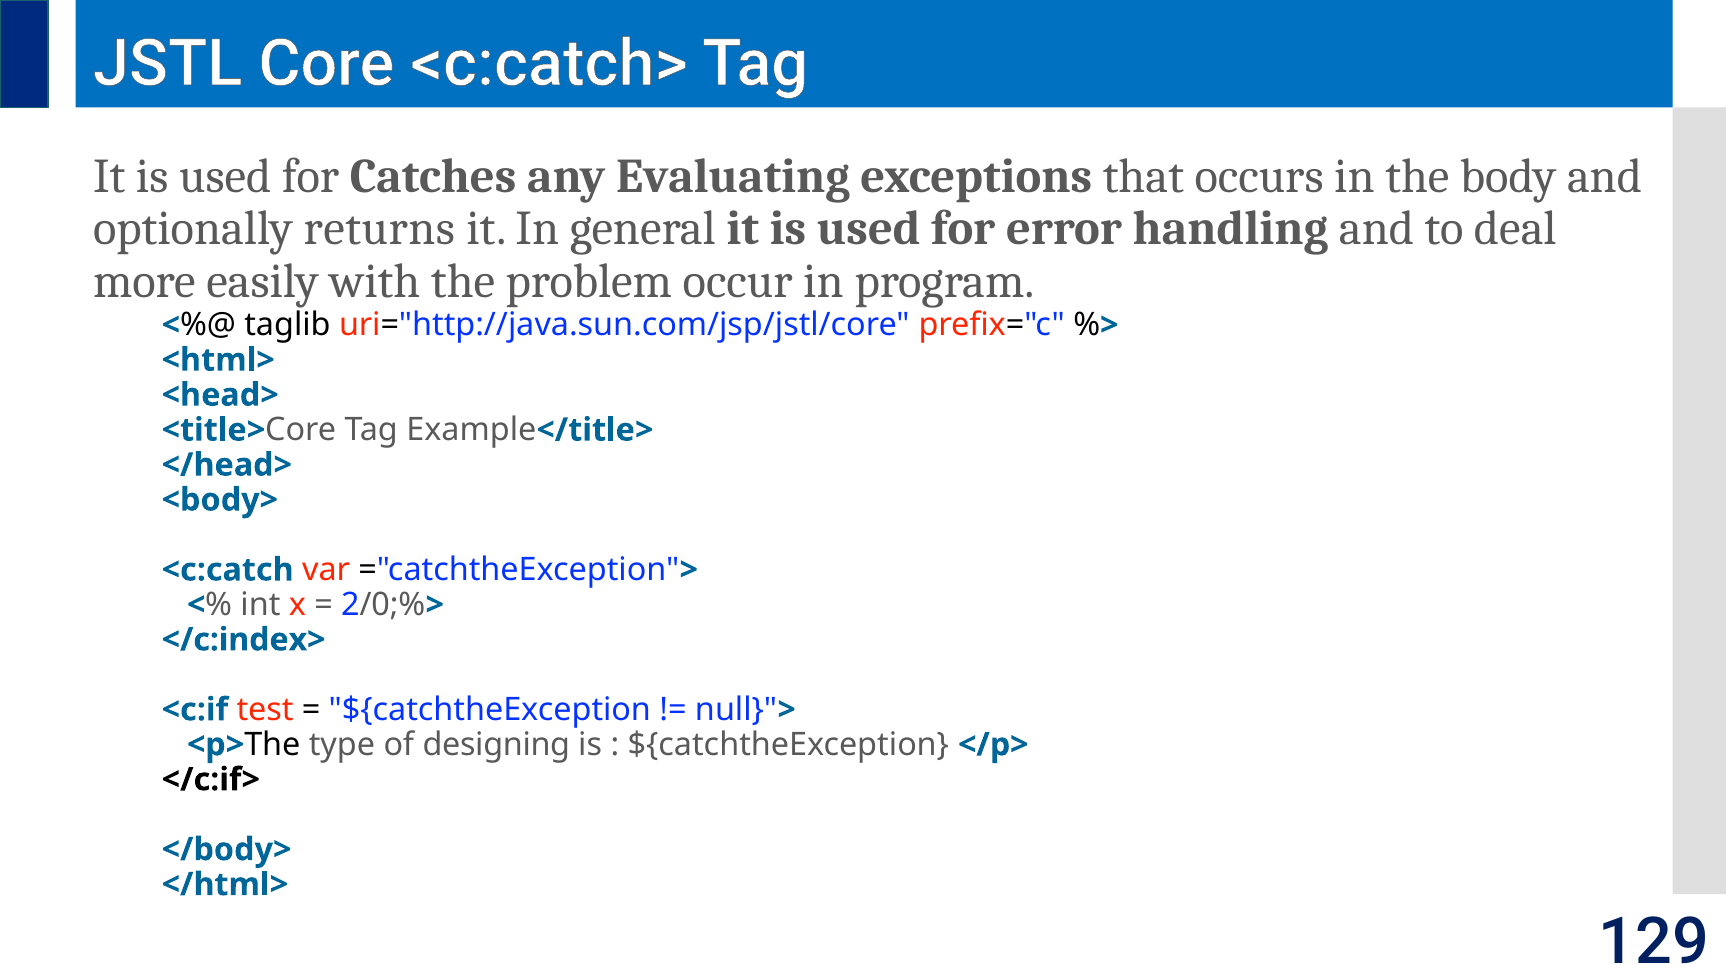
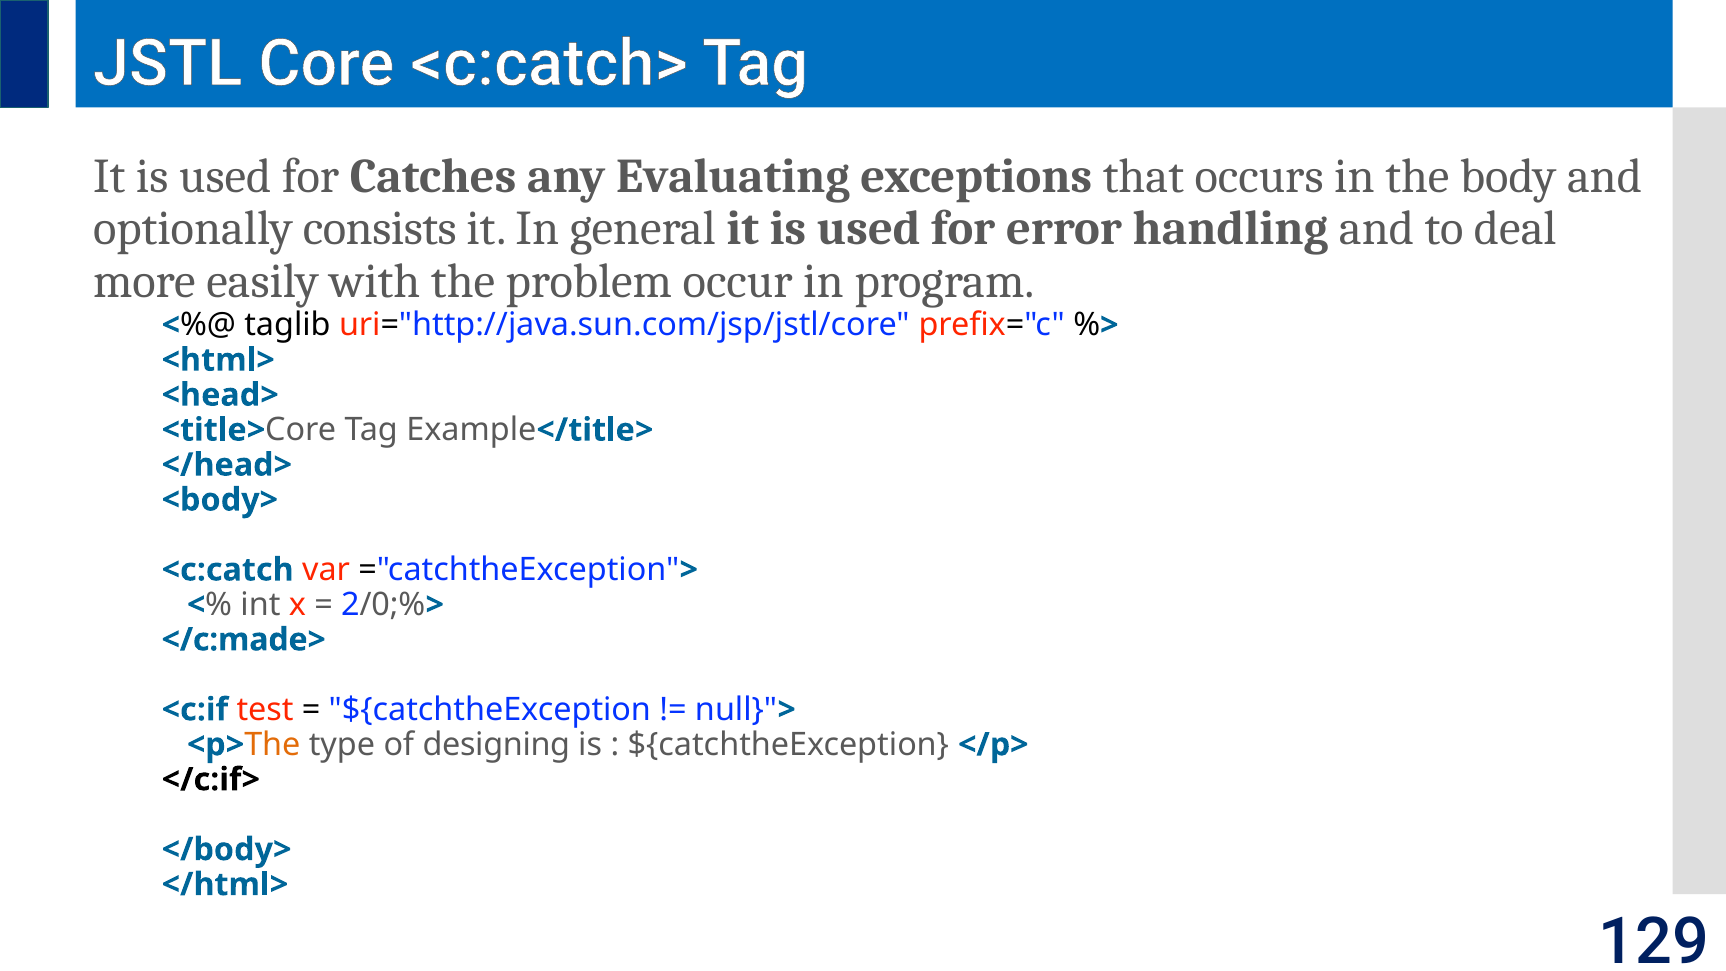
returns: returns -> consists (380, 229)
</c:index>: </c:index> -> </c:made> (244, 640)
The colour: black -> orange (272, 745)
